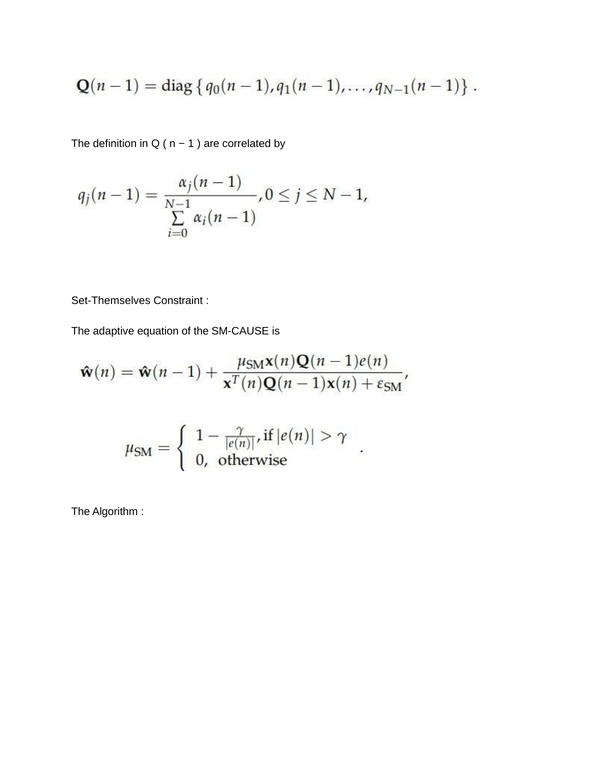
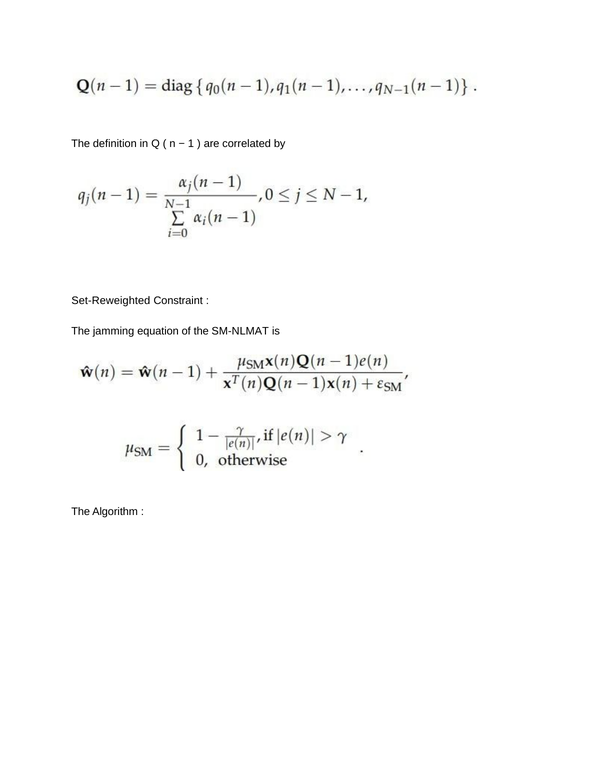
Set-Themselves: Set-Themselves -> Set-Reweighted (111, 301)
adaptive: adaptive -> jamming (114, 331)
SM-CAUSE: SM-CAUSE -> SM-NLMAT (240, 331)
